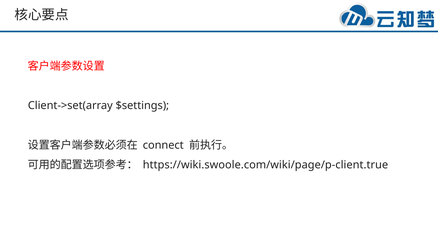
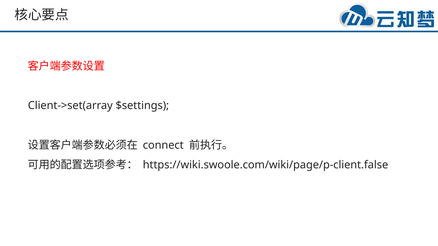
https://wiki.swoole.com/wiki/page/p-client.true: https://wiki.swoole.com/wiki/page/p-client.true -> https://wiki.swoole.com/wiki/page/p-client.false (266, 165)
